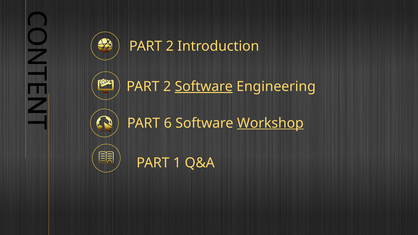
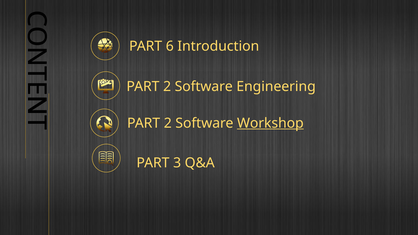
2: 2 -> 6 (170, 46)
Software underline: present -> none (204, 87)
6: 6 -> 2 (168, 123)
1: 1 -> 3 (177, 163)
